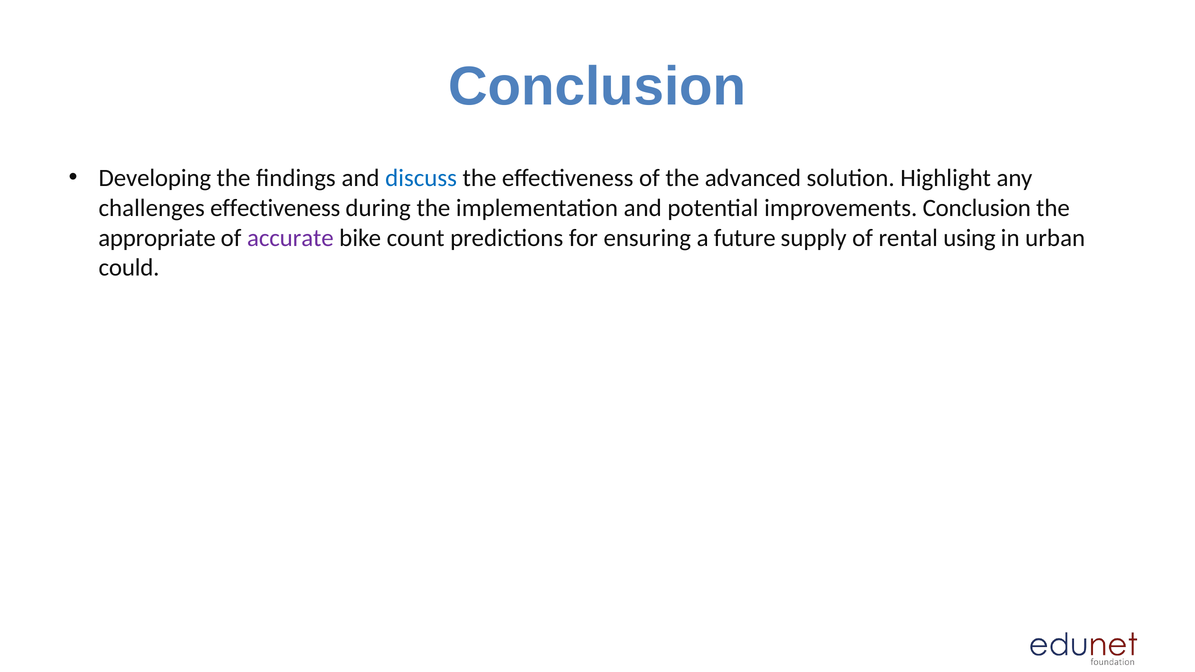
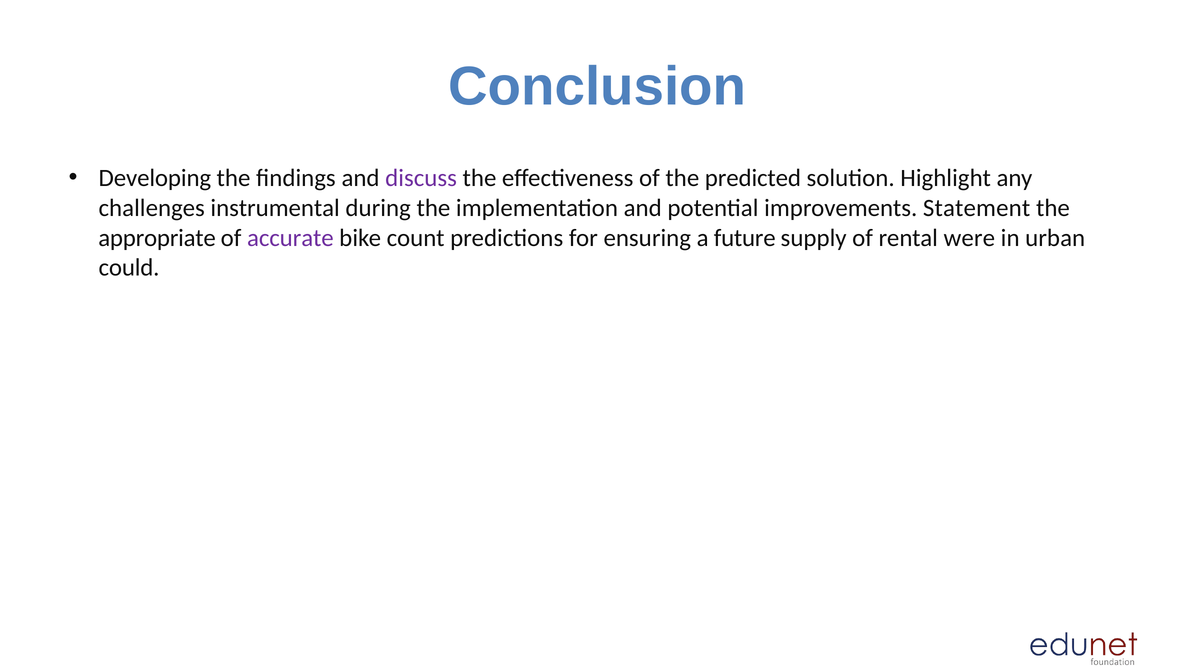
discuss colour: blue -> purple (421, 178)
advanced: advanced -> predicted (753, 178)
challenges effectiveness: effectiveness -> instrumental (275, 208)
improvements Conclusion: Conclusion -> Statement (977, 208)
using: using -> were (969, 238)
